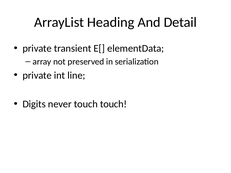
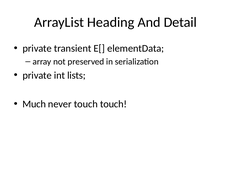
line: line -> lists (76, 75)
Digits: Digits -> Much (34, 104)
